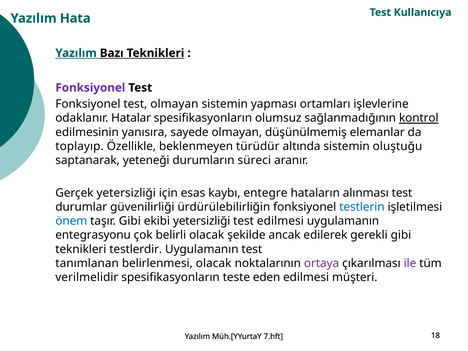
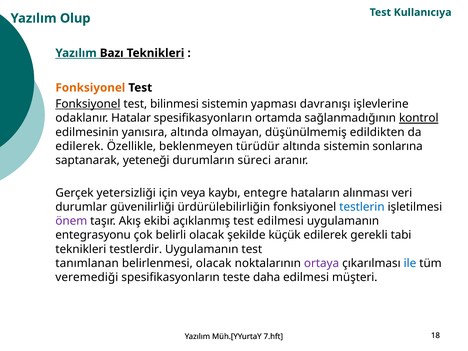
Hata: Hata -> Olup (75, 18)
Fonksiyonel colour: purple -> orange (90, 88)
Fonksiyonel underline: none -> present (88, 104)
test olmayan: olmayan -> bilinmesi (175, 104)
ortamları: ortamları -> davranışı (325, 104)
olumsuz: olumsuz -> ortamda (278, 118)
yanısıra sayede: sayede -> altında (189, 132)
elemanlar: elemanlar -> edildikten (377, 132)
toplayıp: toplayıp -> edilerek (79, 146)
oluştuğu: oluştuğu -> sonlarına (398, 146)
esas: esas -> veya (193, 193)
alınması test: test -> veri (402, 193)
önem colour: blue -> purple (71, 221)
taşır Gibi: Gibi -> Akış (130, 221)
ekibi yetersizliği: yetersizliği -> açıklanmış (202, 221)
ancak: ancak -> küçük (285, 235)
gerekli gibi: gibi -> tabi (401, 235)
ile colour: purple -> blue (410, 263)
verilmelidir: verilmelidir -> veremediği (87, 277)
eden: eden -> daha (267, 277)
